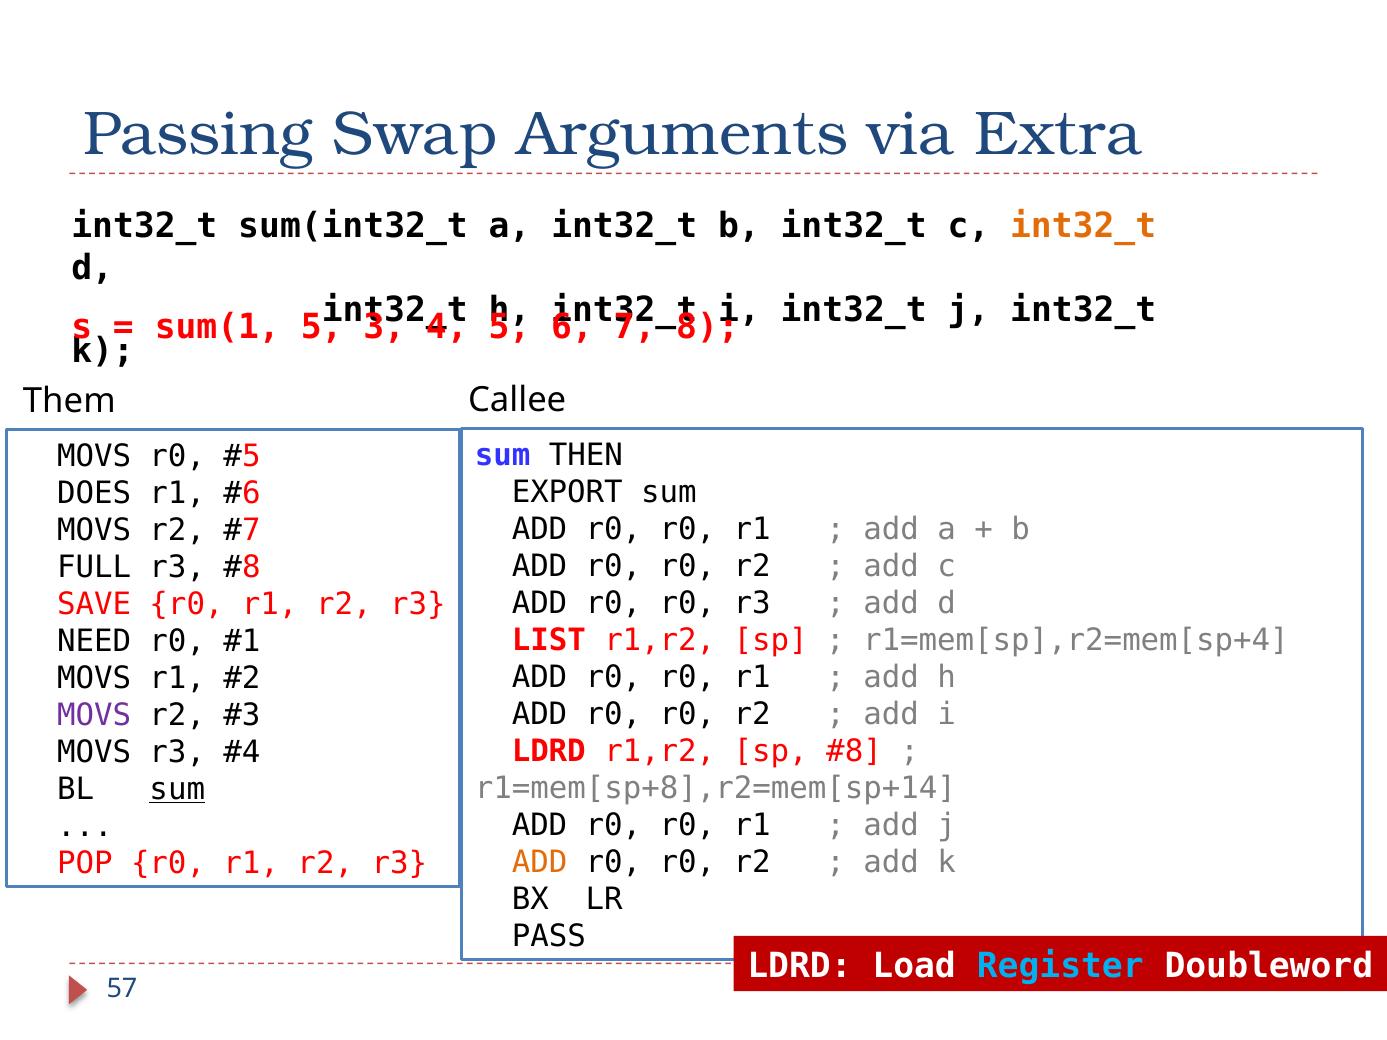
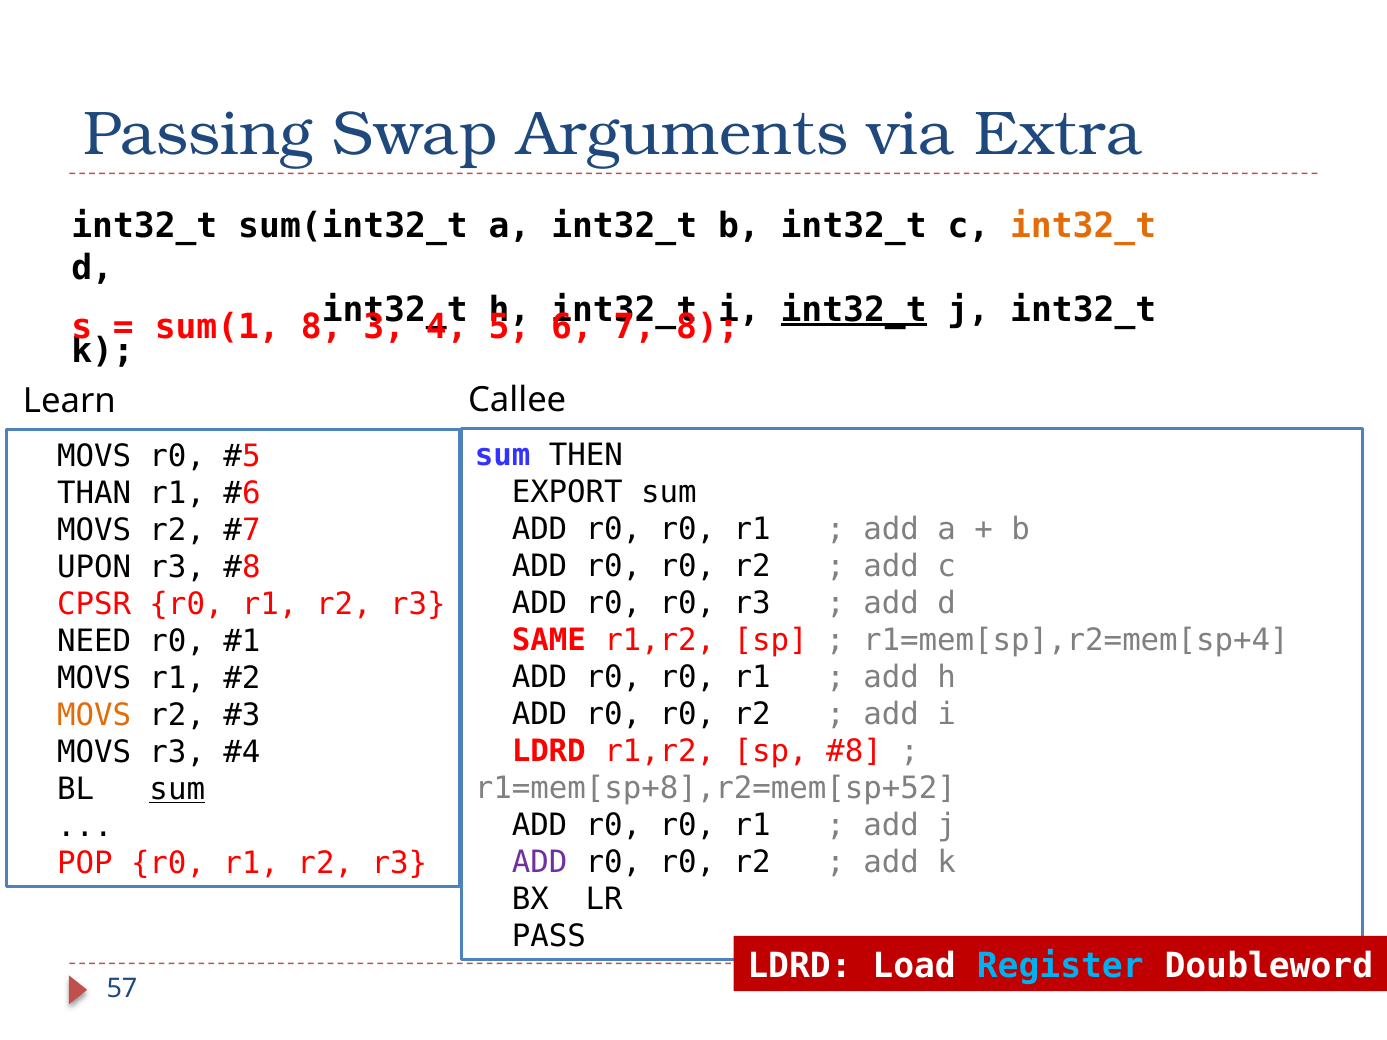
int32_t underline: none -> present (854, 310)
sum(1 5: 5 -> 8 (322, 327)
Them: Them -> Learn (69, 401)
DOES: DOES -> THAN (94, 494)
FULL: FULL -> UPON (94, 568)
SAVE: SAVE -> CPSR (94, 605)
LIST: LIST -> SAME (549, 641)
MOVS colour: purple -> orange (94, 715)
r1=mem[sp+8],r2=mem[sp+14: r1=mem[sp+8],r2=mem[sp+14 -> r1=mem[sp+8],r2=mem[sp+52 (715, 788)
ADD colour: orange -> purple (540, 862)
